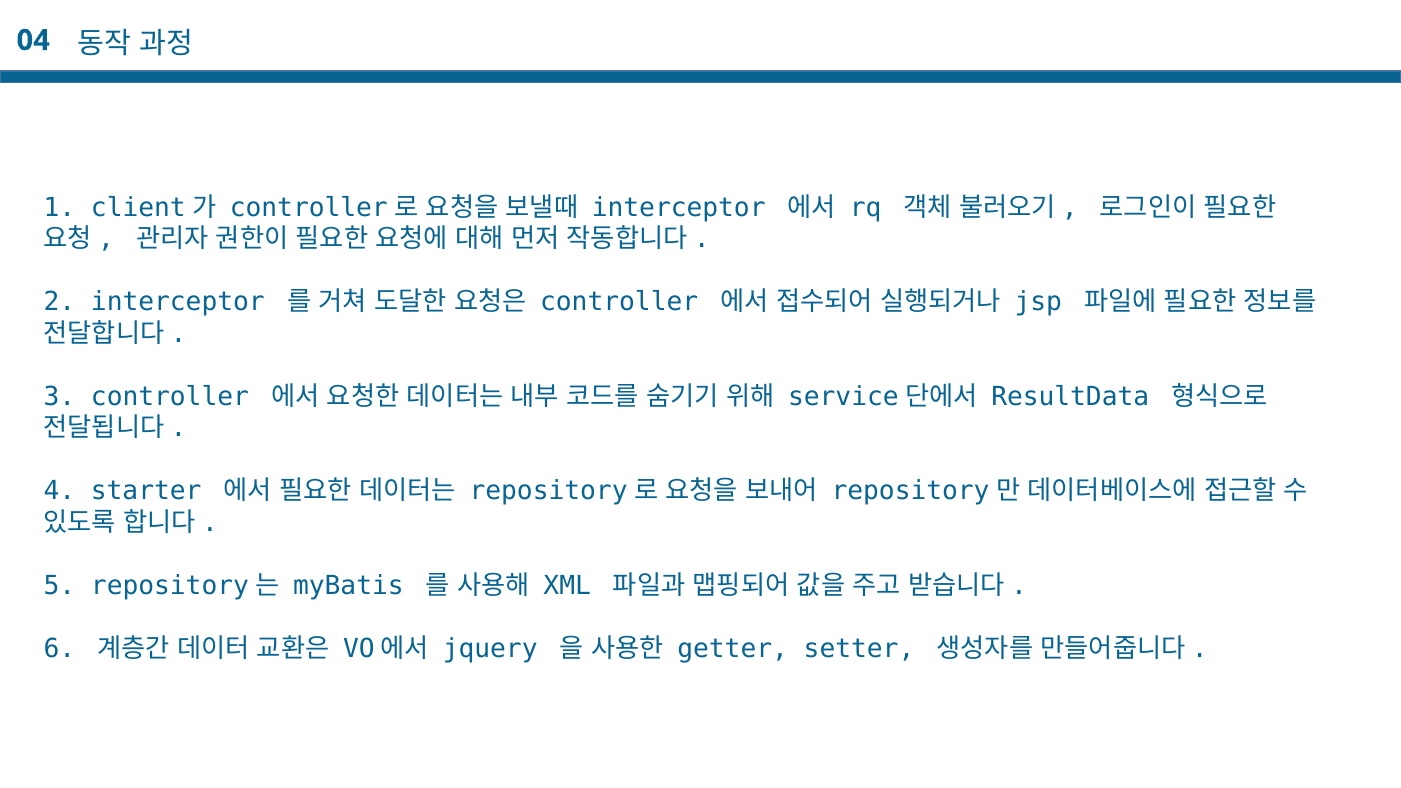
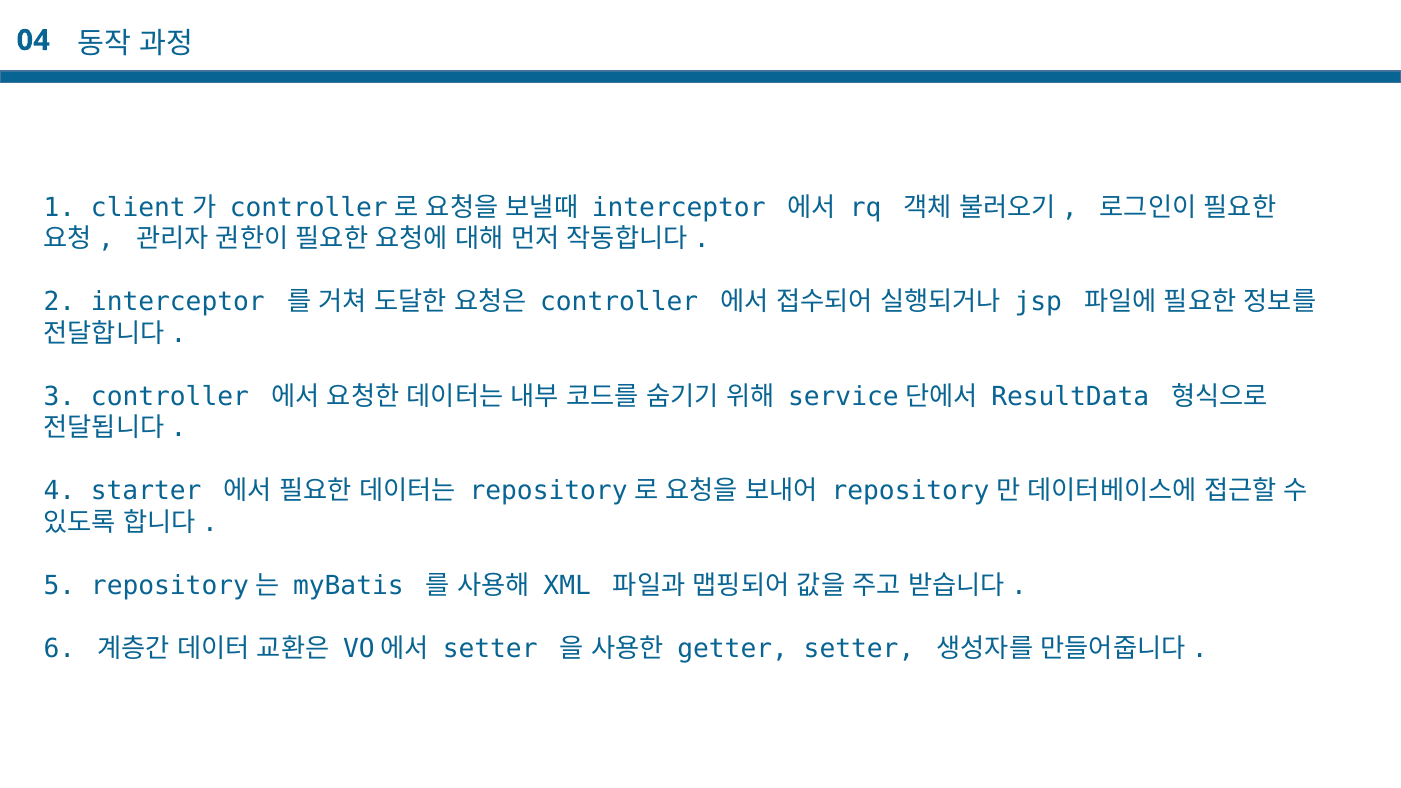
jquery: jquery -> setter (490, 649)
